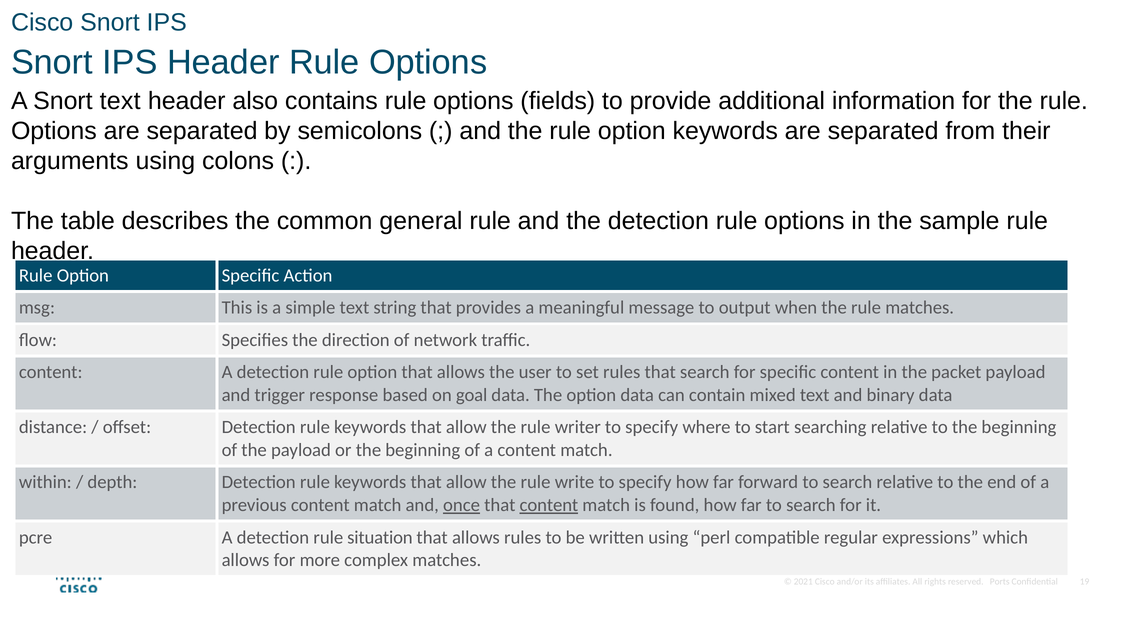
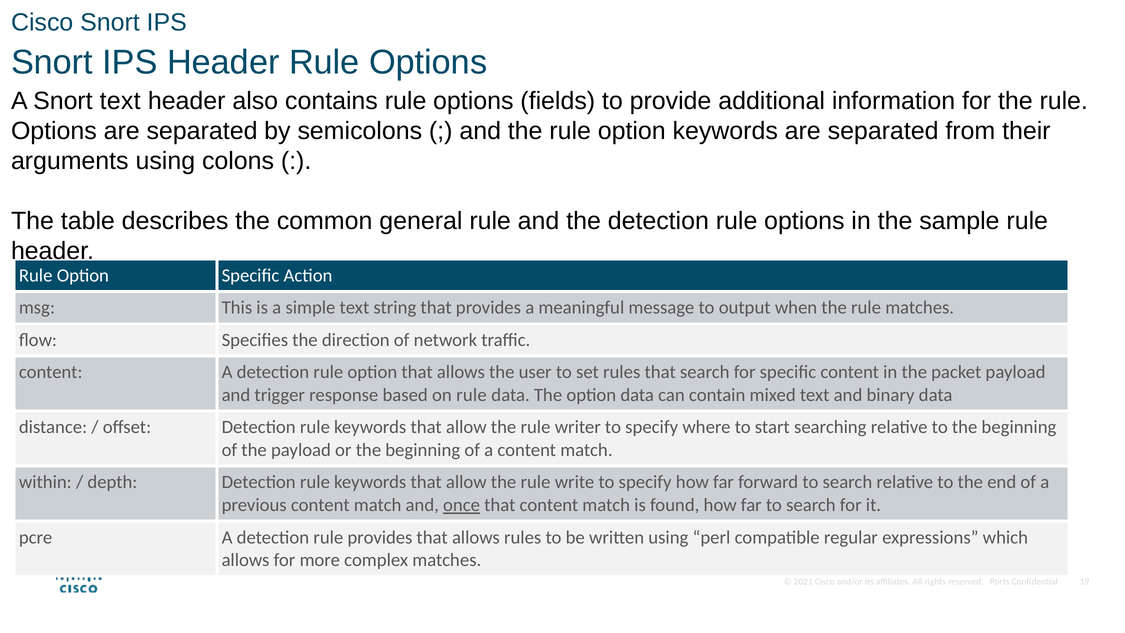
on goal: goal -> rule (471, 395)
content underline: present -> none (549, 505)
rule situation: situation -> provides (380, 537)
